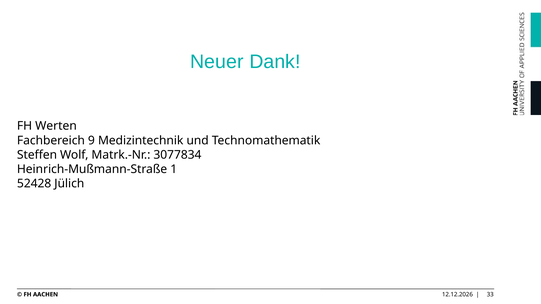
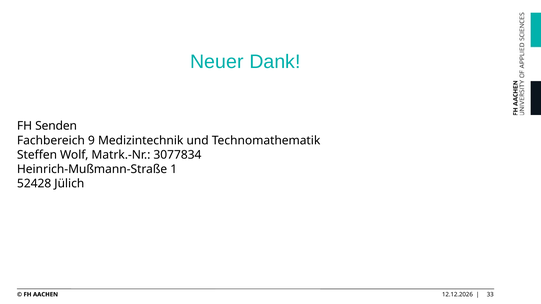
Werten: Werten -> Senden (56, 126)
